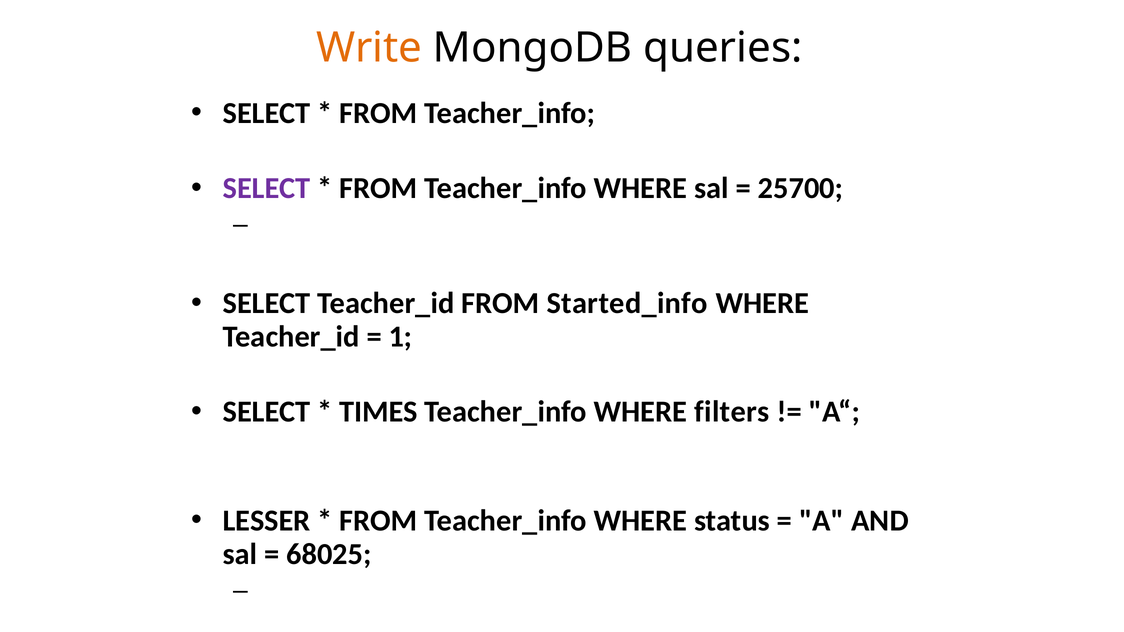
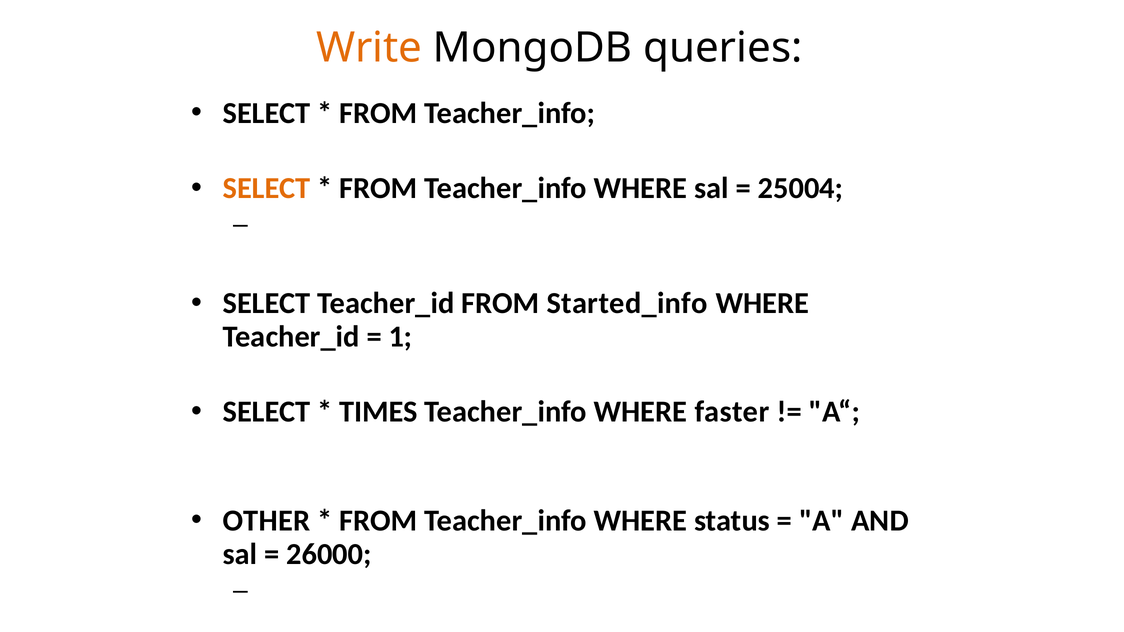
SELECT colour: purple -> orange (267, 188)
25700: 25700 -> 25004 (800, 188)
filters: filters -> faster (732, 412)
LESSER: LESSER -> OTHER (266, 521)
68025: 68025 -> 26000 (329, 554)
